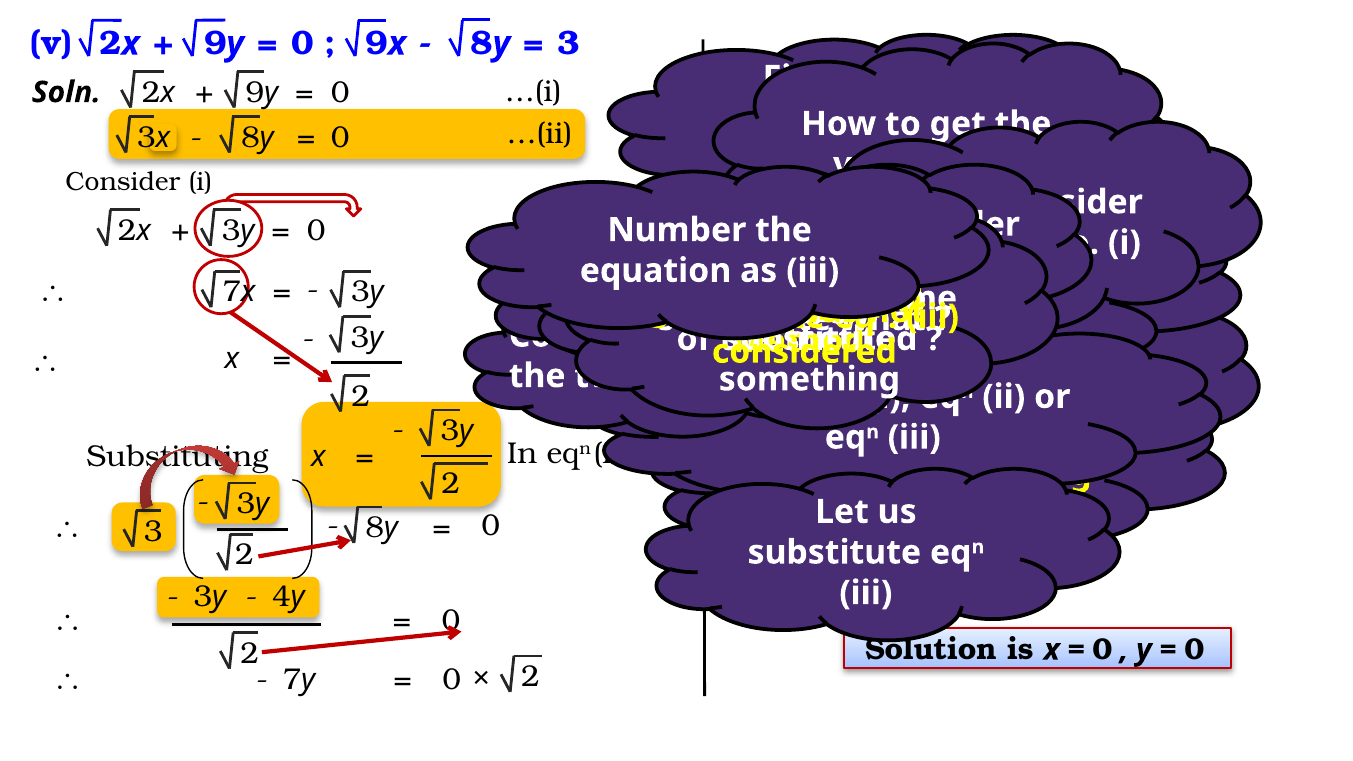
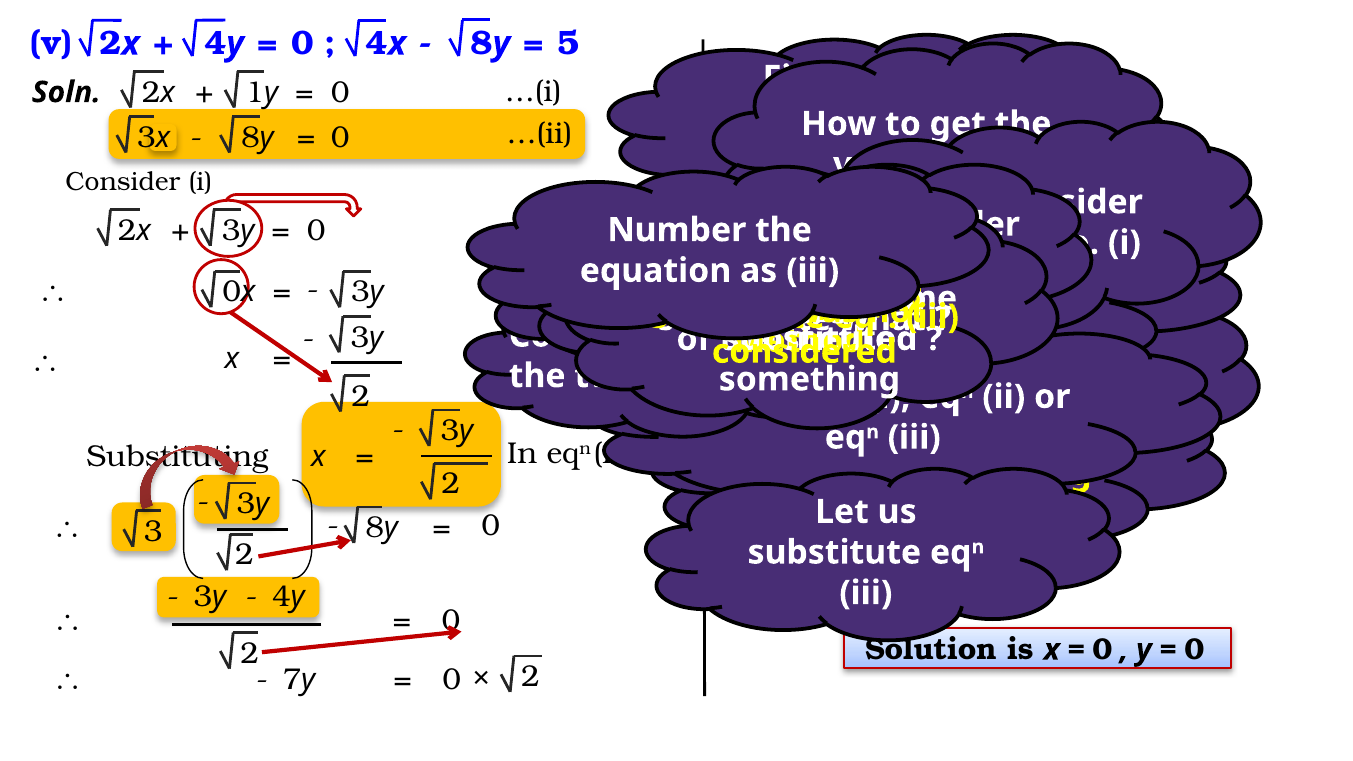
9: 9 -> 4 (215, 43)
9: 9 -> 4 (377, 43)
3: 3 -> 5 (569, 43)
9: 9 -> 1 (255, 92)
7: 7 -> 0 (232, 292)
